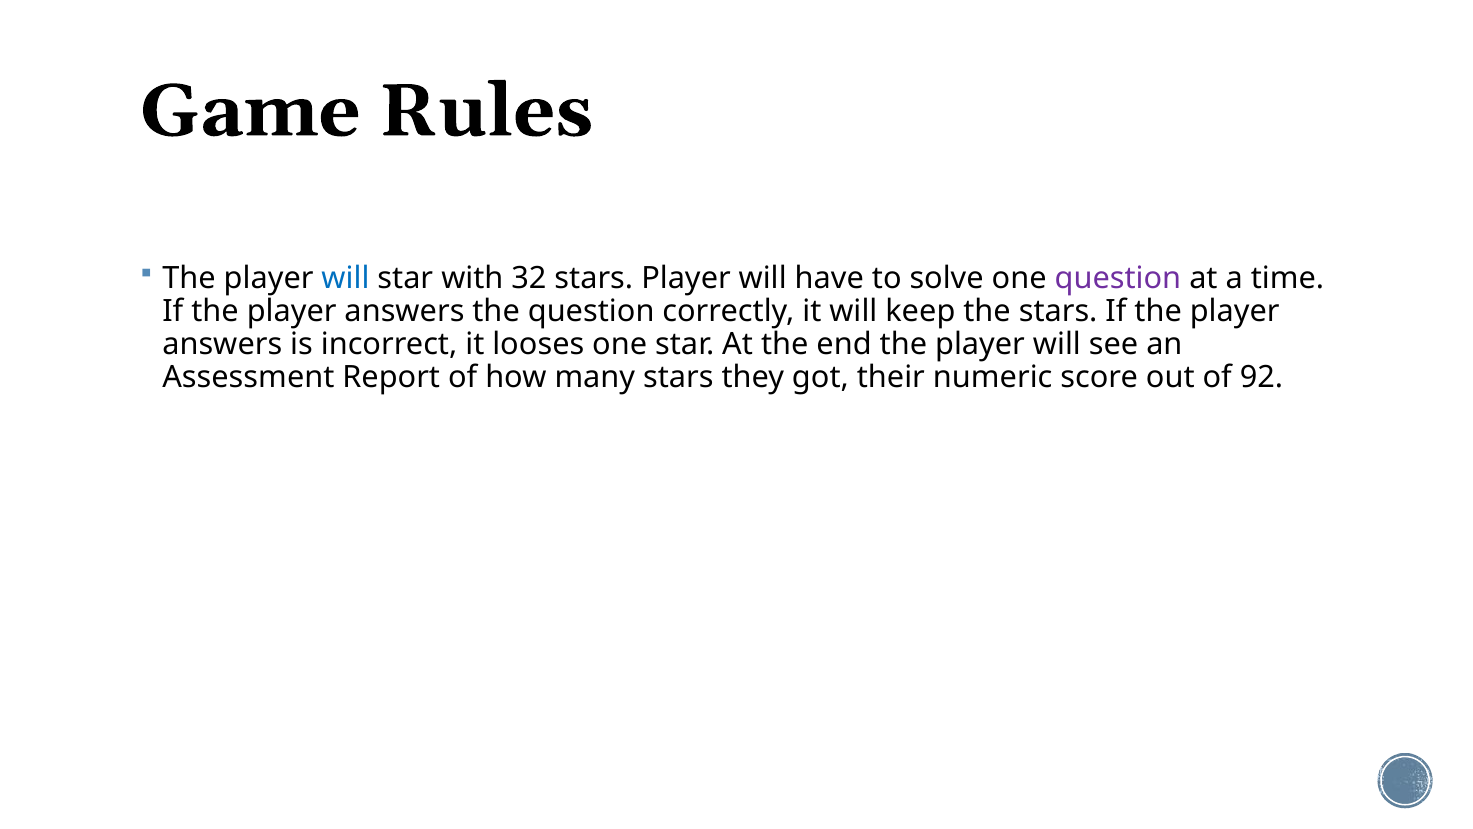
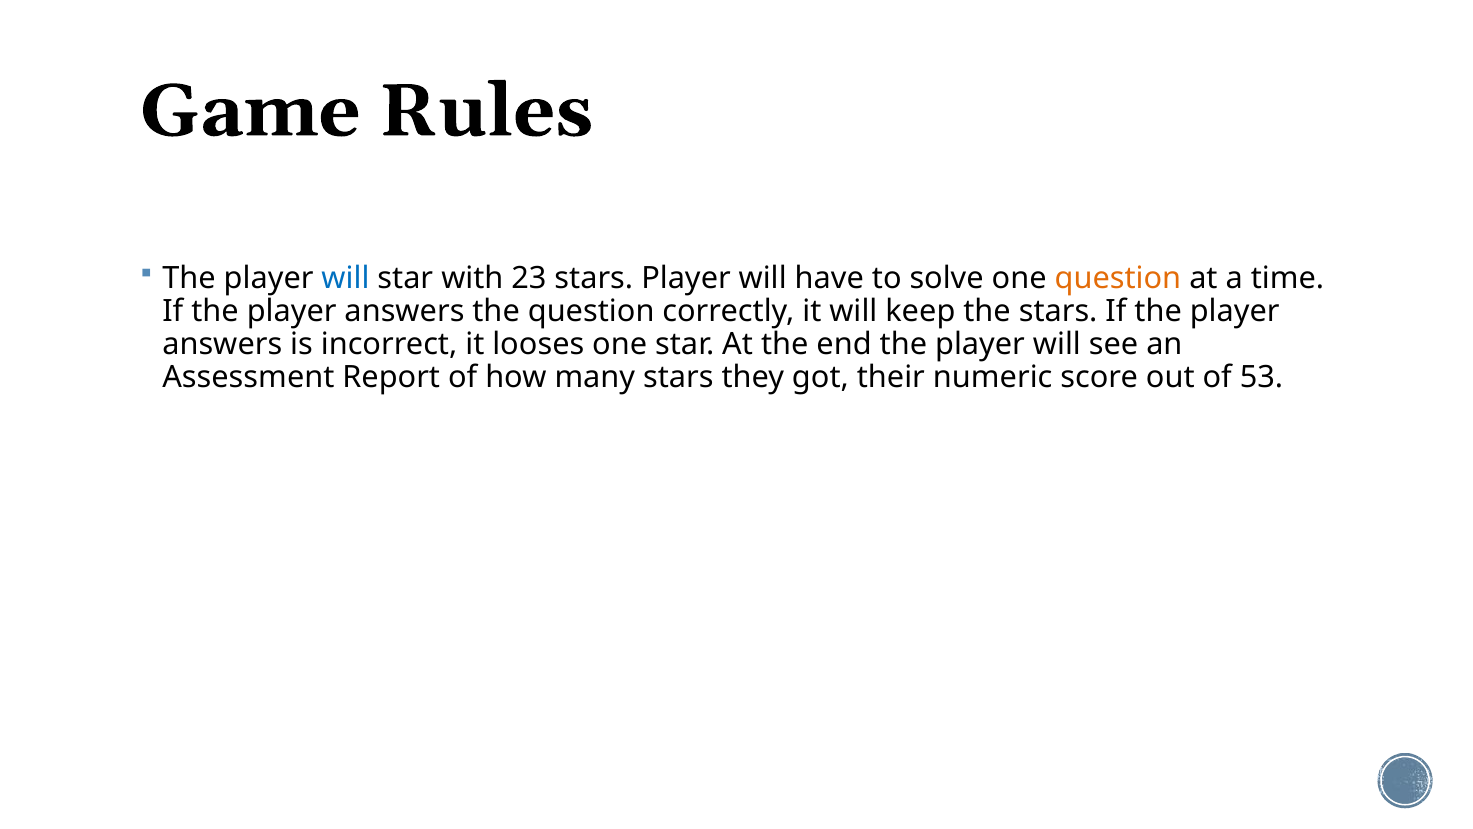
32: 32 -> 23 (529, 278)
question colour: purple -> orange (1118, 278)
92: 92 -> 53 (1262, 378)
